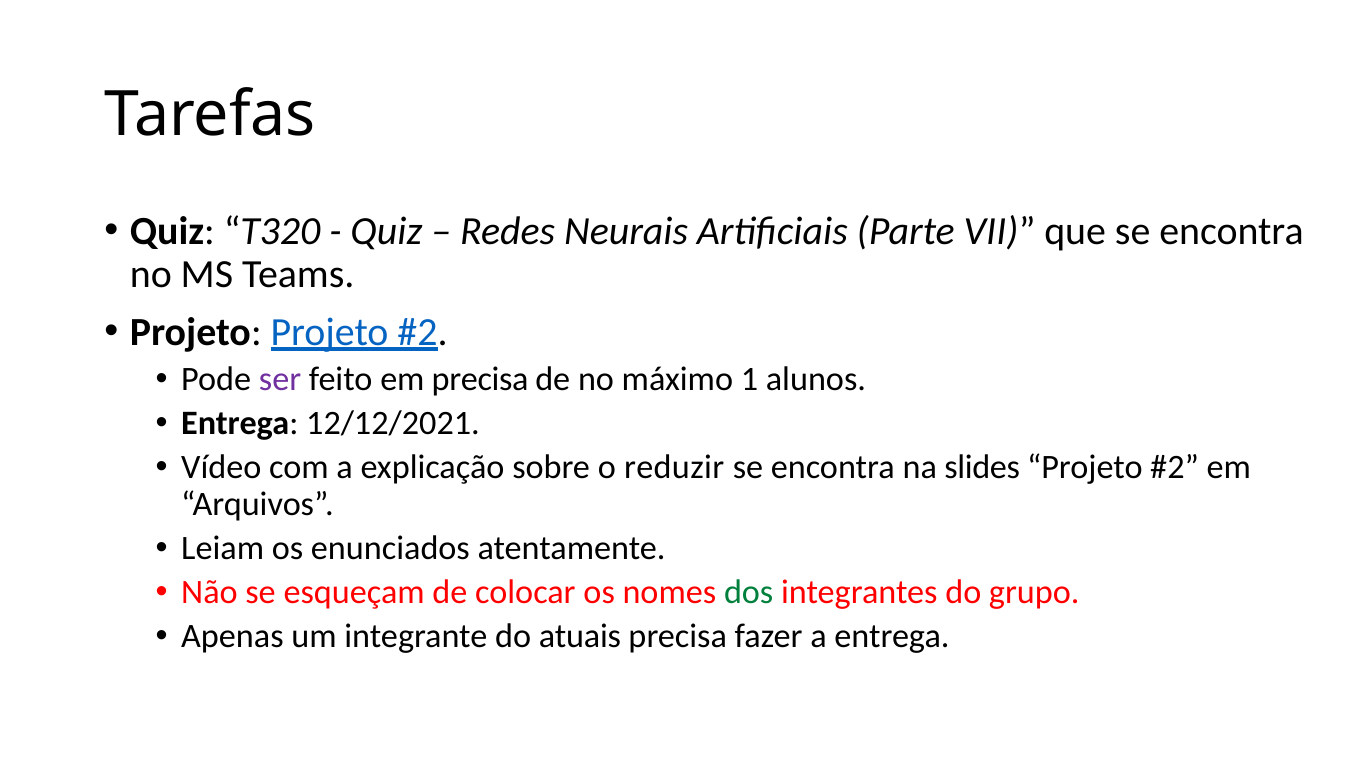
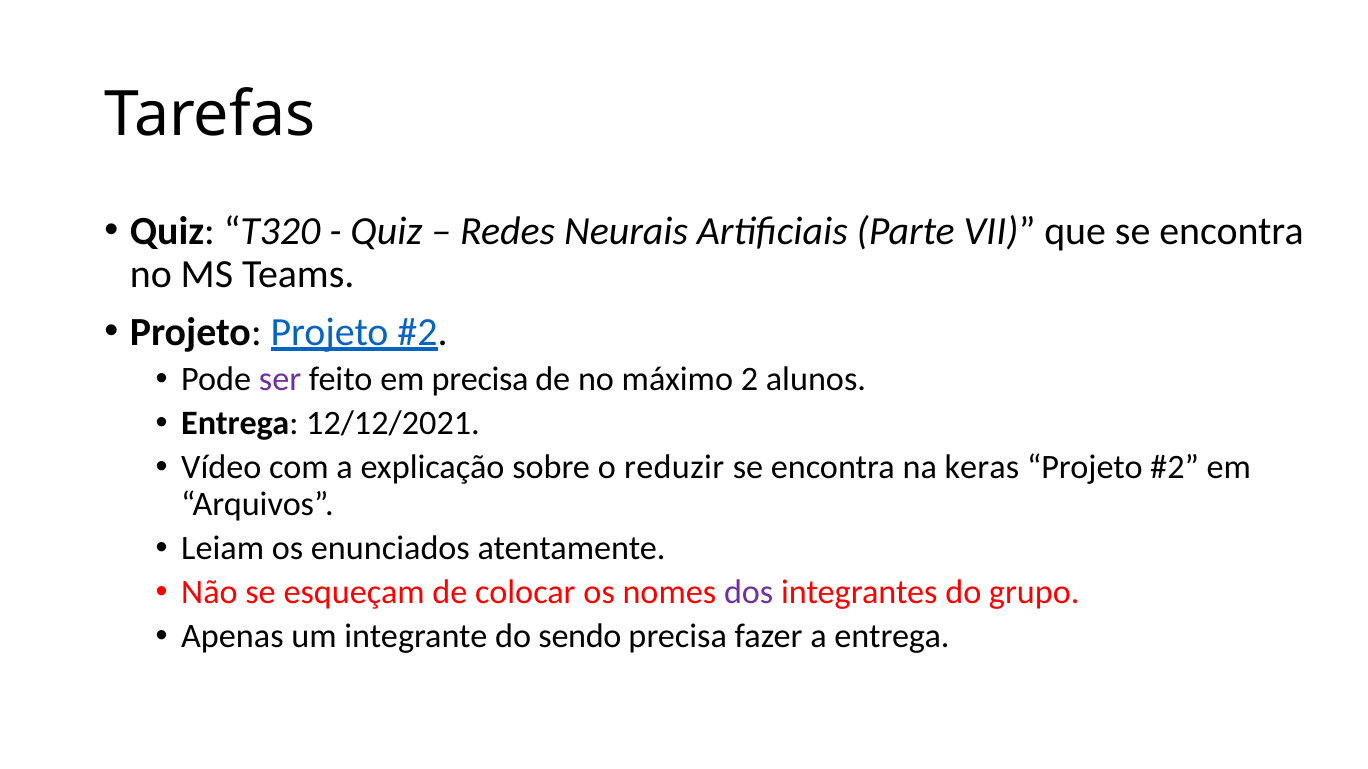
1: 1 -> 2 (750, 380)
slides: slides -> keras (982, 468)
dos colour: green -> purple (749, 593)
atuais: atuais -> sendo (580, 637)
